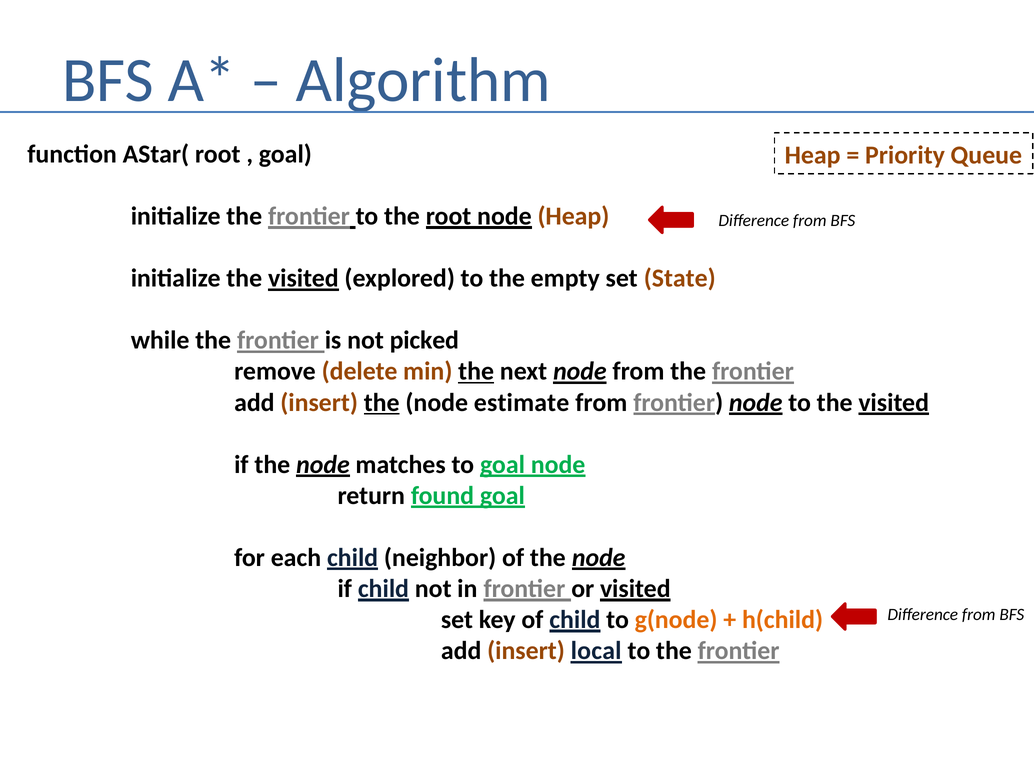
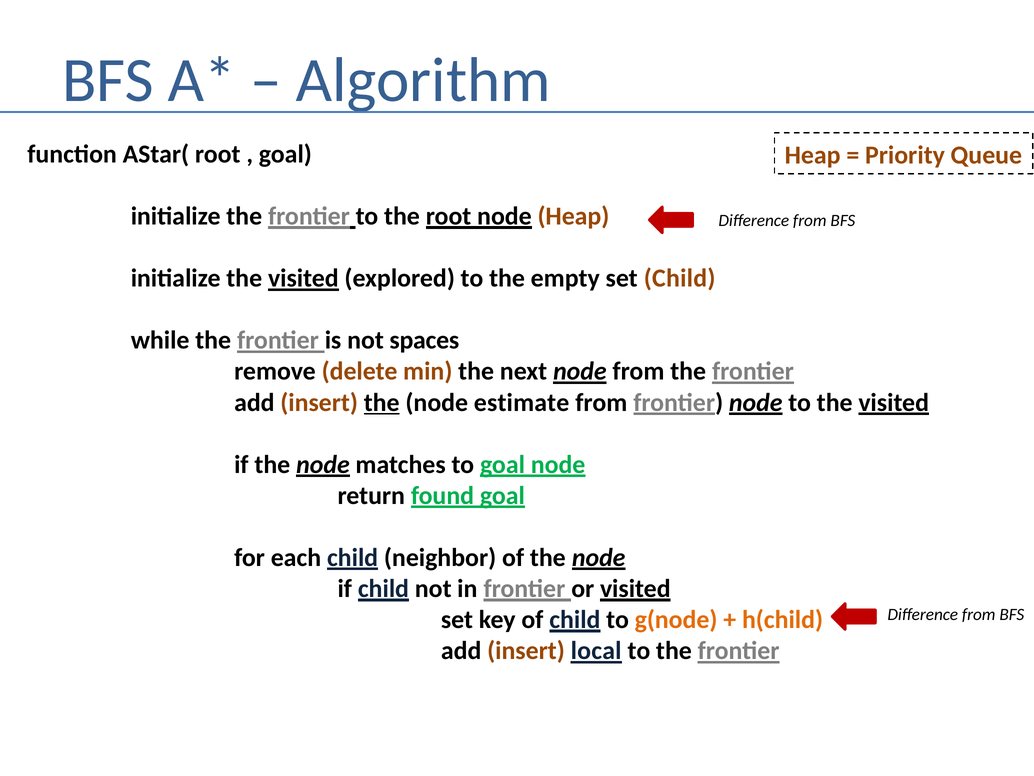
set State: State -> Child (680, 278)
picked: picked -> spaces (424, 340)
the underline: present -> none (476, 371)
